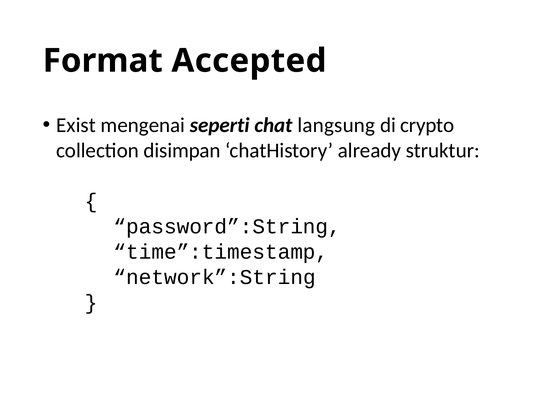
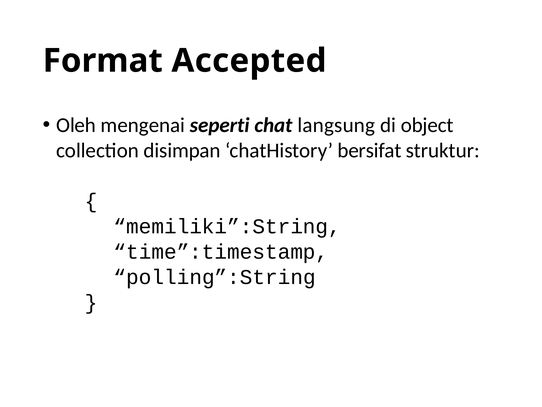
Exist: Exist -> Oleh (76, 125)
crypto: crypto -> object (427, 125)
already: already -> bersifat (370, 150)
password”:String: password”:String -> memiliki”:String (227, 226)
network”:String: network”:String -> polling”:String (215, 277)
